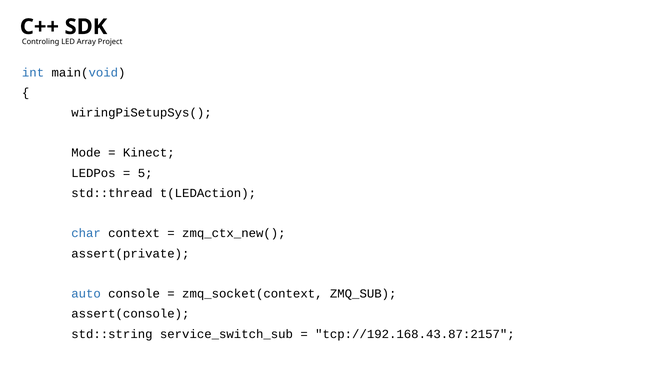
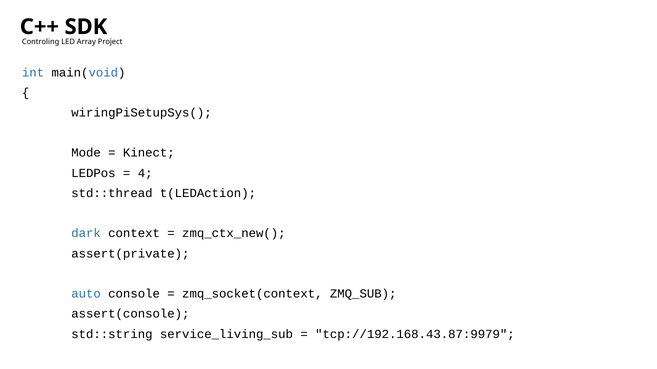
5: 5 -> 4 (145, 173)
char: char -> dark (86, 234)
service_switch_sub: service_switch_sub -> service_living_sub (226, 335)
tcp://192.168.43.87:2157: tcp://192.168.43.87:2157 -> tcp://192.168.43.87:9979 (415, 335)
